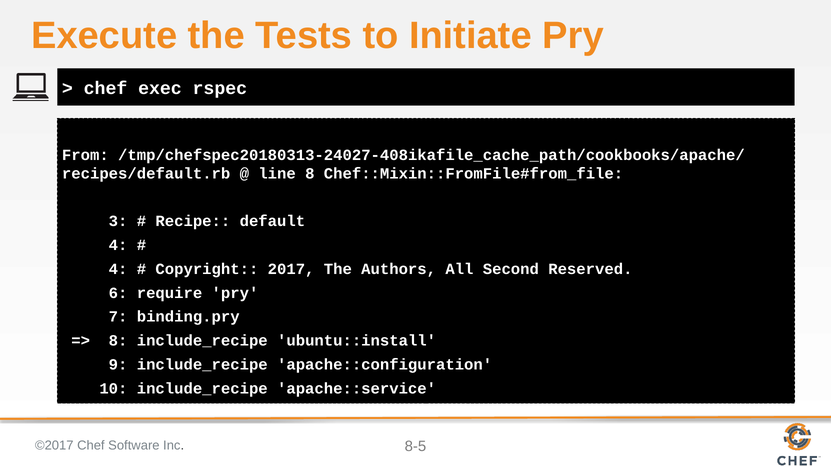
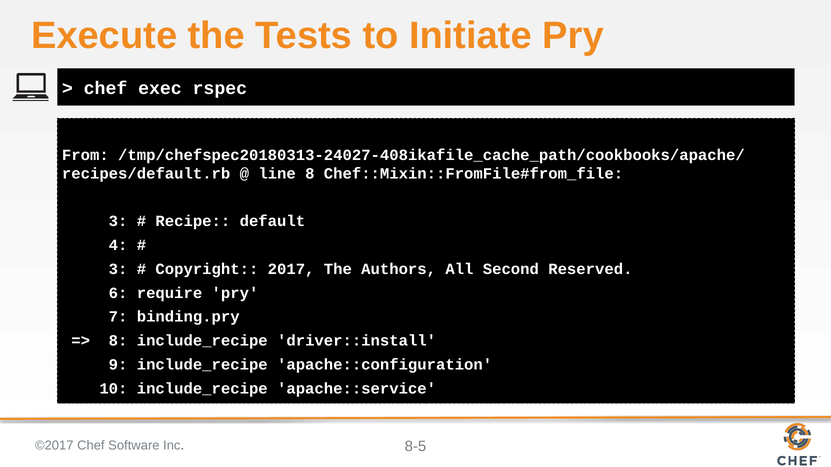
4: 4 -> 3 (118, 269)
ubuntu::install: ubuntu::install -> driver::install (357, 341)
